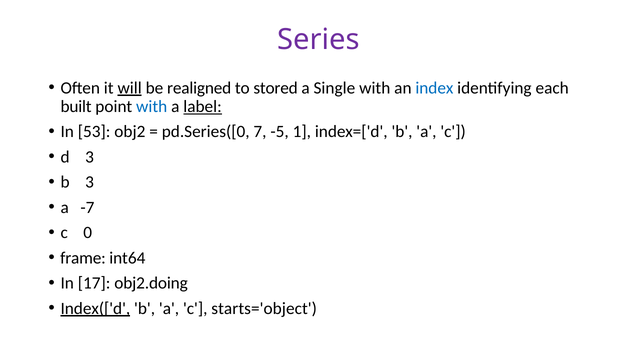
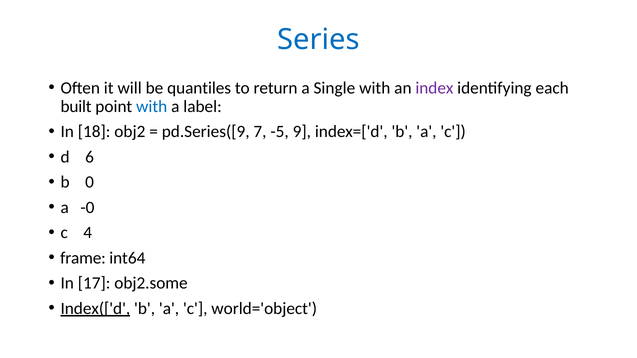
Series colour: purple -> blue (318, 40)
will underline: present -> none (130, 88)
realigned: realigned -> quantiles (199, 88)
stored: stored -> return (276, 88)
index colour: blue -> purple (434, 88)
label underline: present -> none (203, 107)
53: 53 -> 18 (94, 132)
pd.Series([0: pd.Series([0 -> pd.Series([9 (206, 132)
1: 1 -> 9 (302, 132)
d 3: 3 -> 6 (90, 157)
b 3: 3 -> 0 (90, 182)
-7: -7 -> -0 (87, 208)
0: 0 -> 4 (88, 233)
obj2.doing: obj2.doing -> obj2.some (151, 283)
starts='object: starts='object -> world='object (264, 309)
